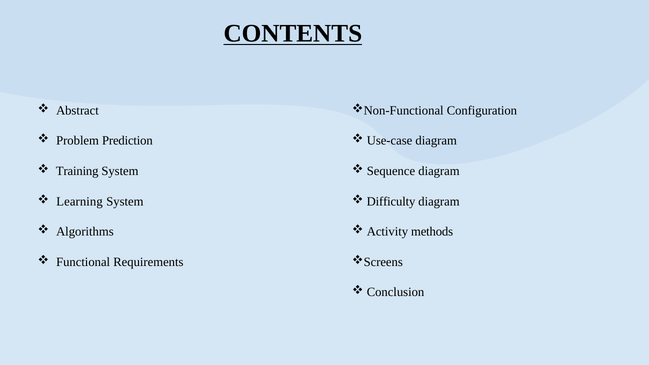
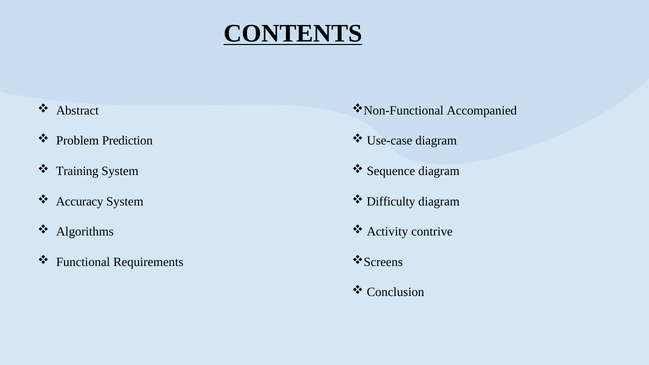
Configuration: Configuration -> Accompanied (482, 111)
Learning: Learning -> Accuracy (80, 201)
methods: methods -> contrive (432, 232)
